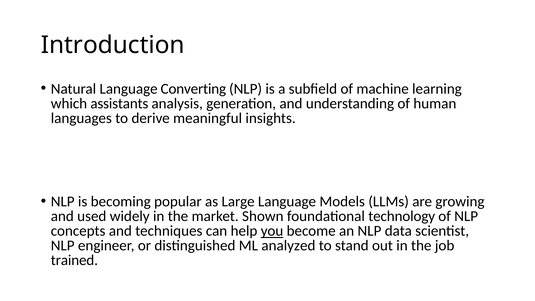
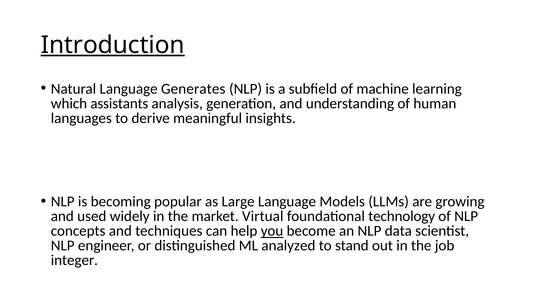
Introduction underline: none -> present (113, 45)
Converting: Converting -> Generates (193, 89)
Shown: Shown -> Virtual (263, 216)
trained: trained -> integer (74, 260)
